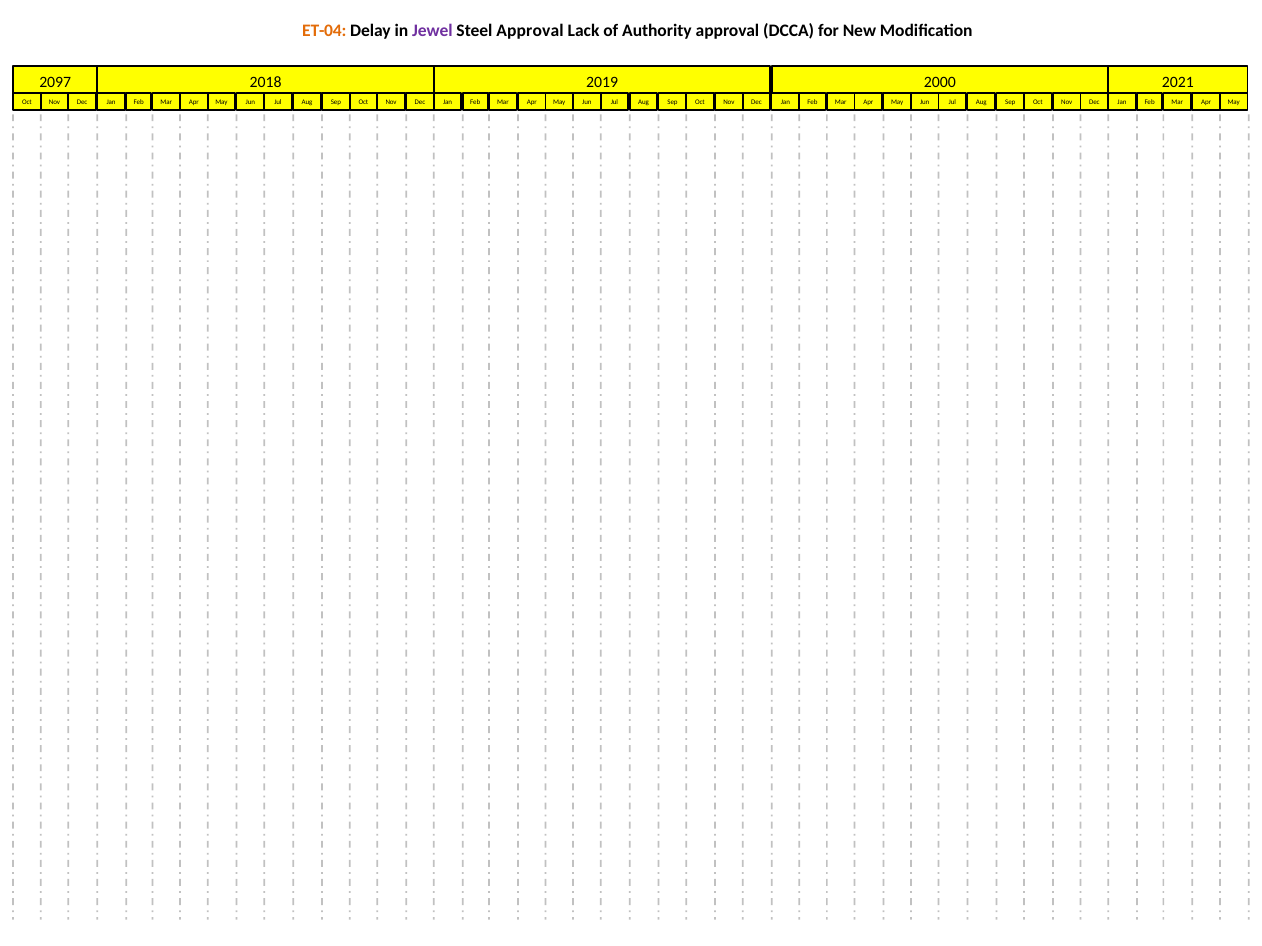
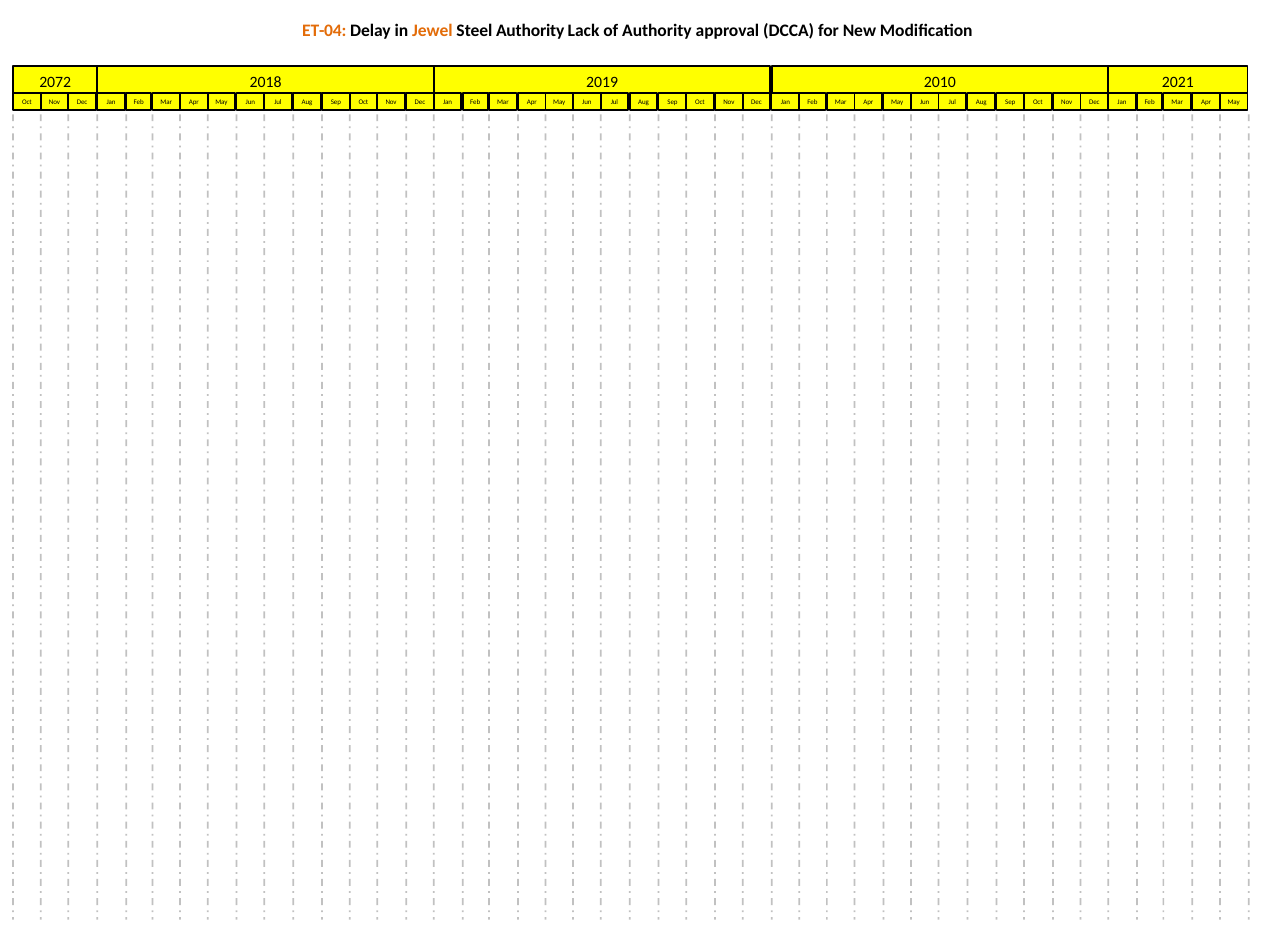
Jewel colour: purple -> orange (432, 31)
Steel Approval: Approval -> Authority (530, 31)
2097: 2097 -> 2072 (55, 83)
2000: 2000 -> 2010 (940, 83)
